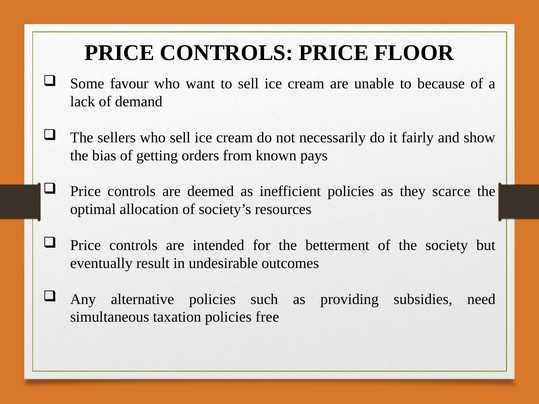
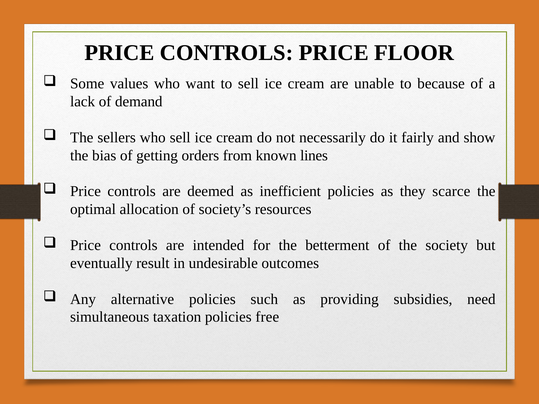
favour: favour -> values (129, 84)
pays: pays -> lines (314, 156)
